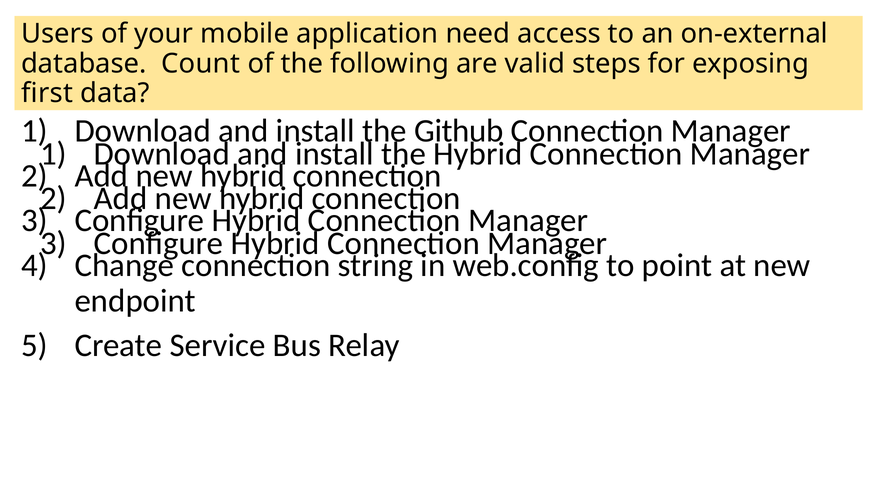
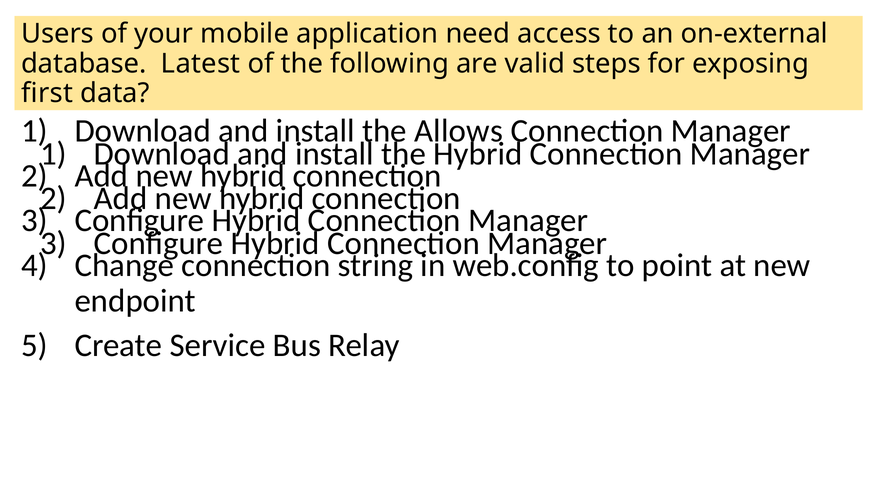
Count: Count -> Latest (201, 63)
Github: Github -> Allows (459, 131)
